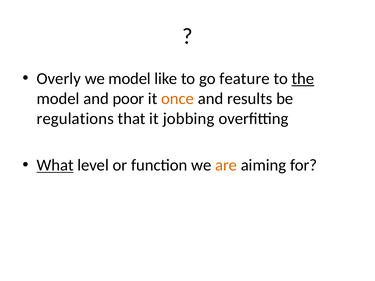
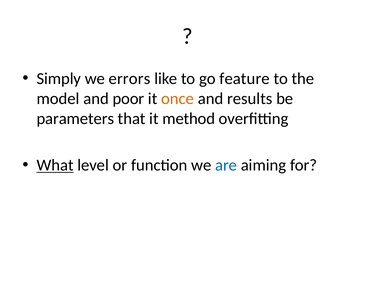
Overly: Overly -> Simply (59, 79)
we model: model -> errors (129, 79)
the underline: present -> none (303, 79)
regulations: regulations -> parameters (75, 119)
jobbing: jobbing -> method (189, 119)
are colour: orange -> blue (226, 165)
